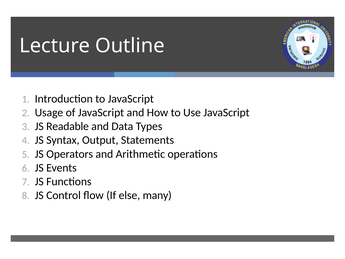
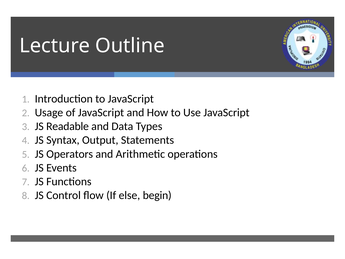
many: many -> begin (157, 195)
